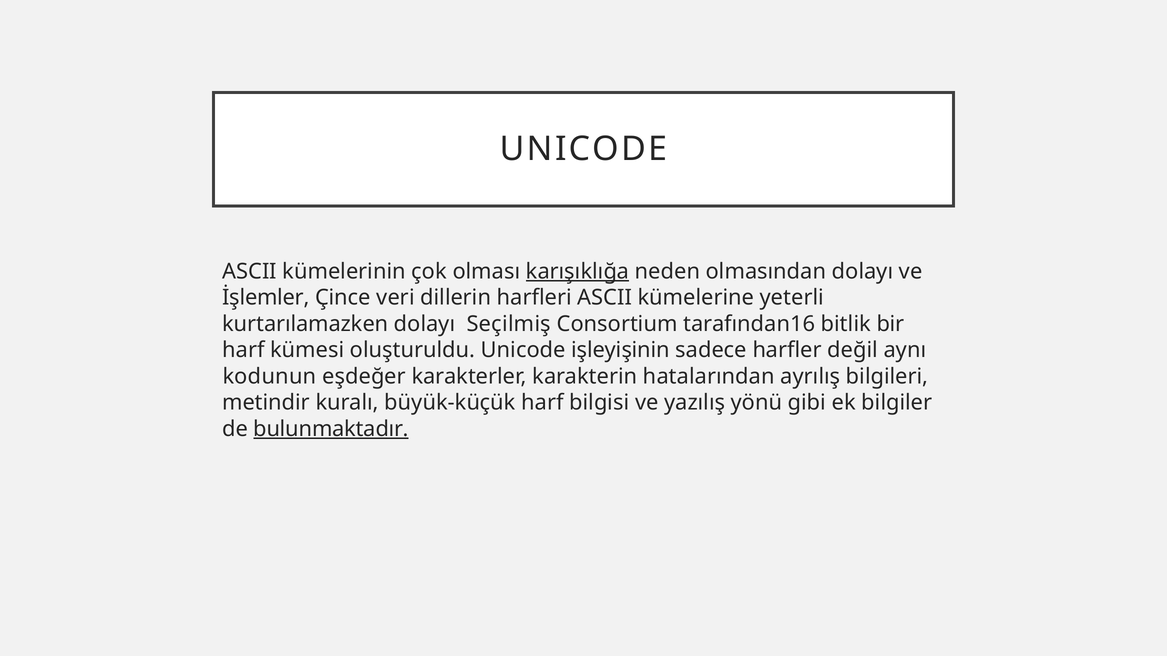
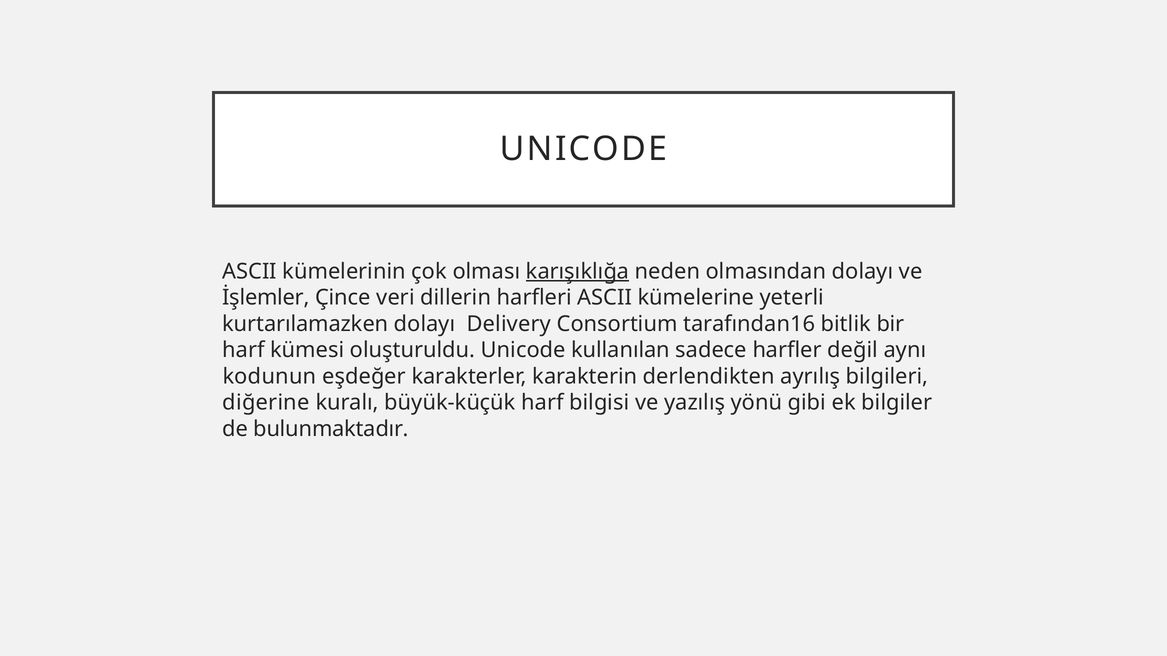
Seçilmiş: Seçilmiş -> Delivery (509, 324)
işleyişinin: işleyişinin -> kullanılan (621, 350)
hatalarından: hatalarından -> derlendikten (709, 377)
metindir: metindir -> diğerine (266, 403)
bulunmaktadır underline: present -> none (331, 429)
